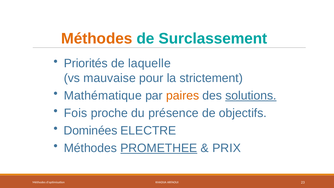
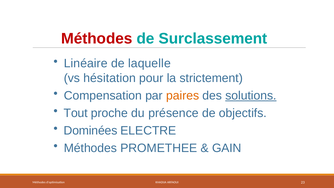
Méthodes colour: orange -> red (97, 39)
Priorités: Priorités -> Linéaire (86, 63)
mauvaise: mauvaise -> hésitation (110, 78)
Mathématique: Mathématique -> Compensation (103, 95)
Fois: Fois -> Tout (76, 113)
PROMETHEE underline: present -> none (159, 148)
PRIX: PRIX -> GAIN (227, 148)
